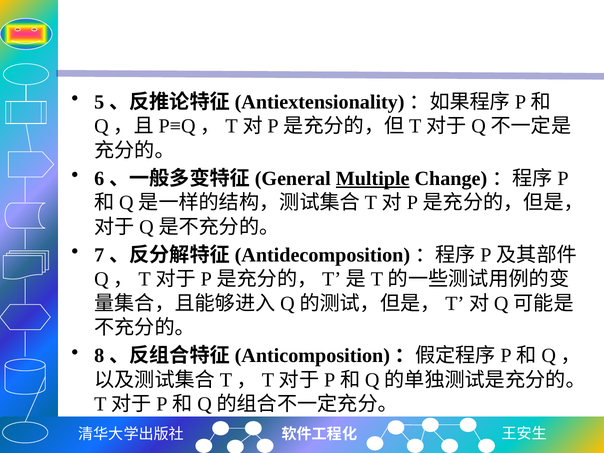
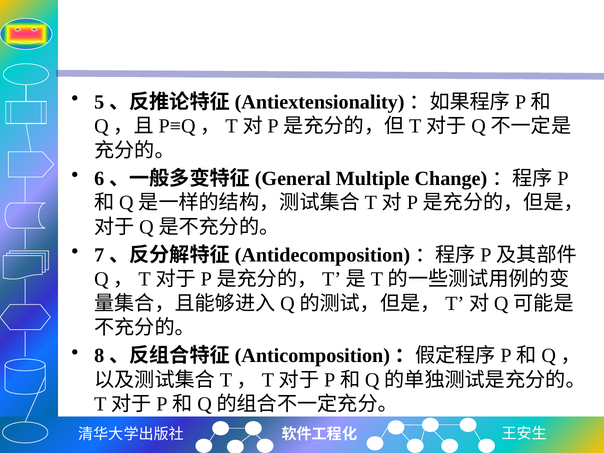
Multiple underline: present -> none (373, 179)
